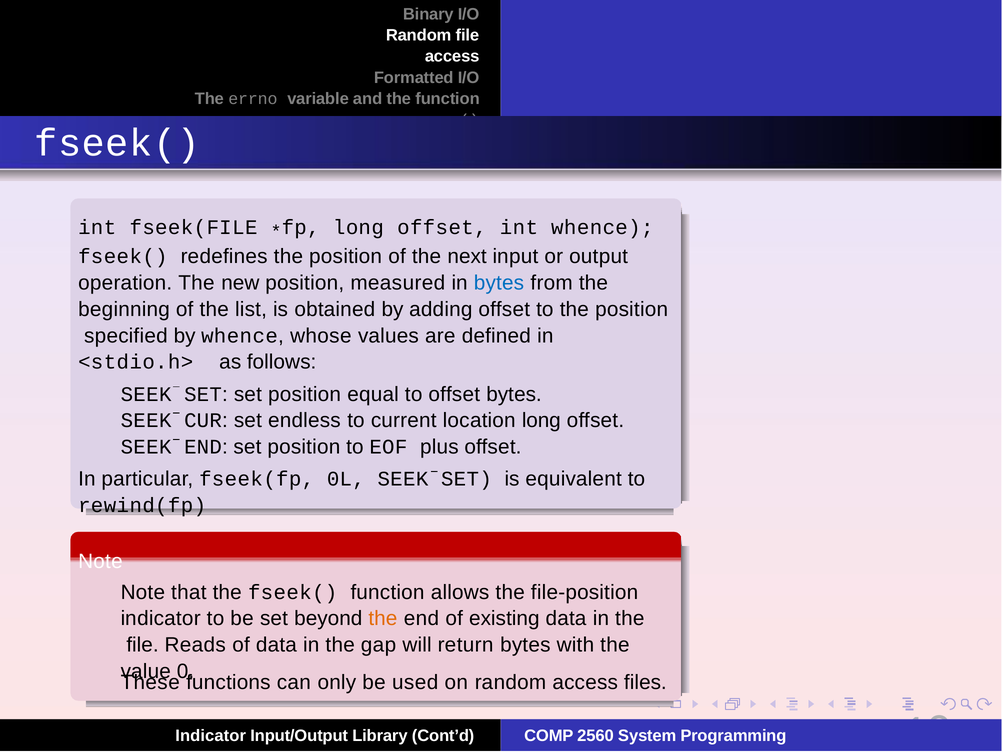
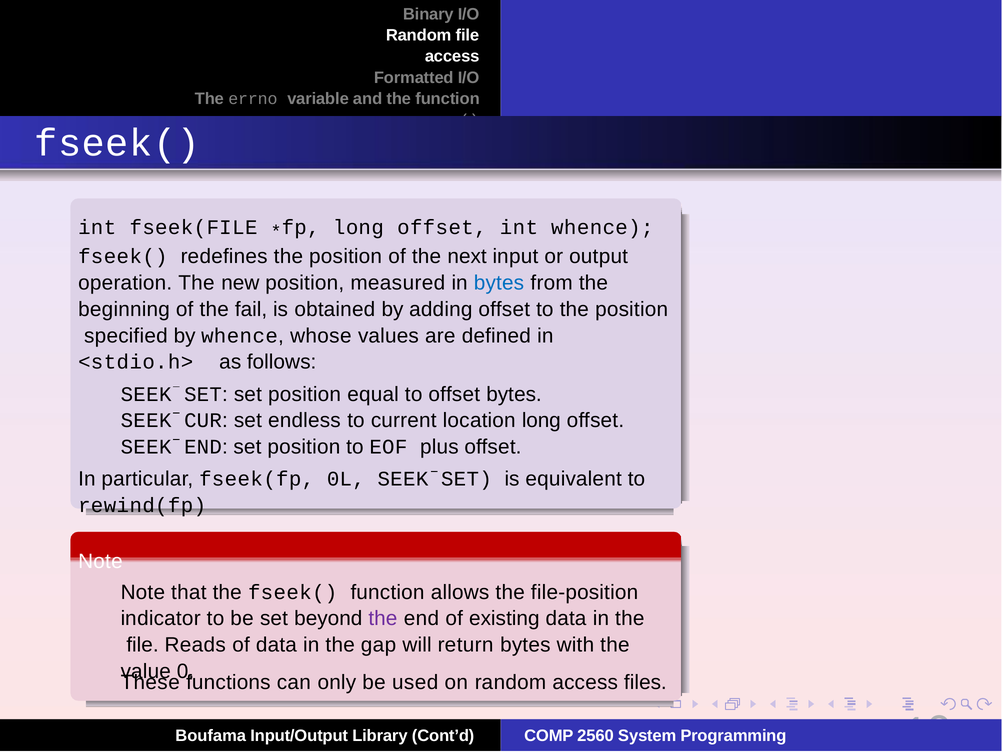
list: list -> fail (251, 309)
the colour: orange -> purple (383, 619)
Indicator: Indicator -> Boufama (211, 736)
